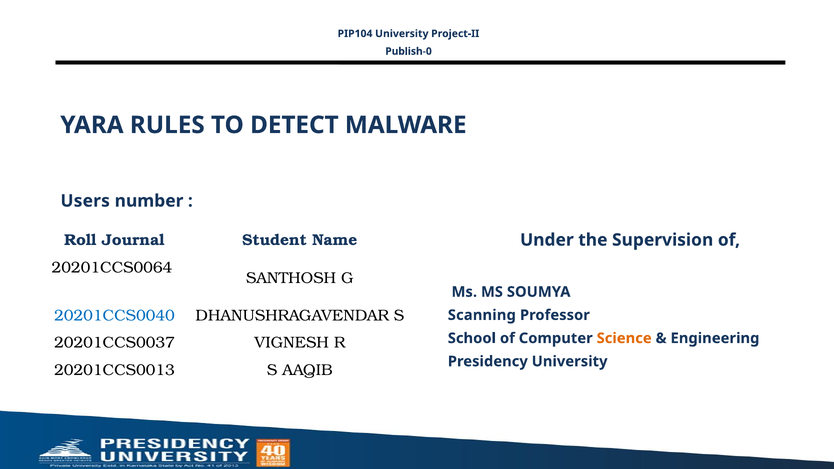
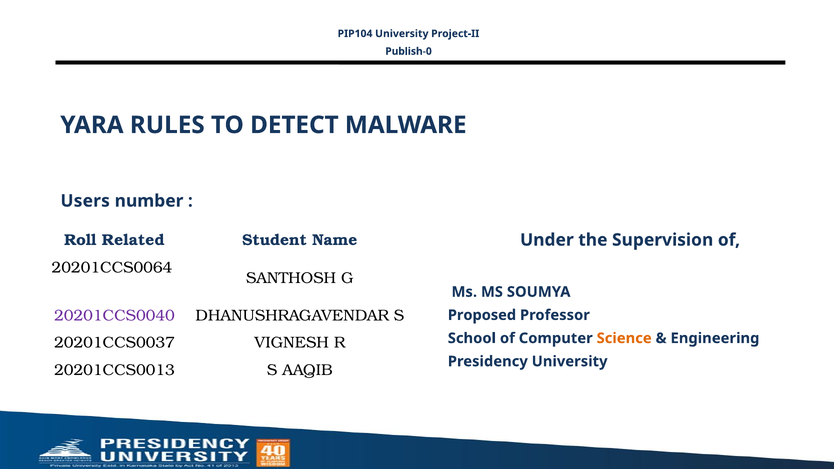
Journal: Journal -> Related (133, 240)
20201CCS0040 colour: blue -> purple (114, 316)
Scanning: Scanning -> Proposed (482, 315)
